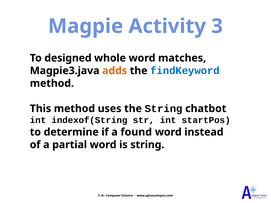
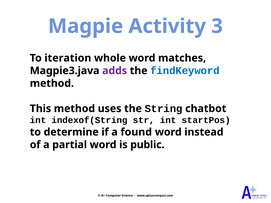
designed: designed -> iteration (68, 58)
adds colour: orange -> purple (115, 71)
is string: string -> public (147, 145)
